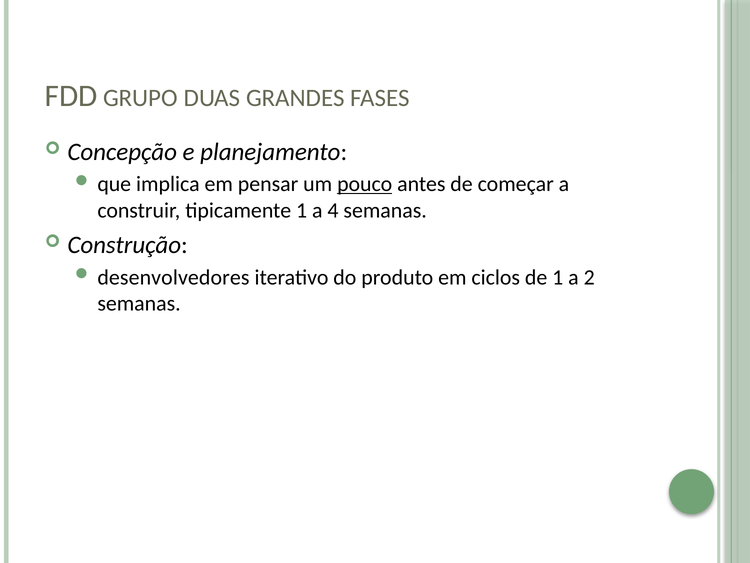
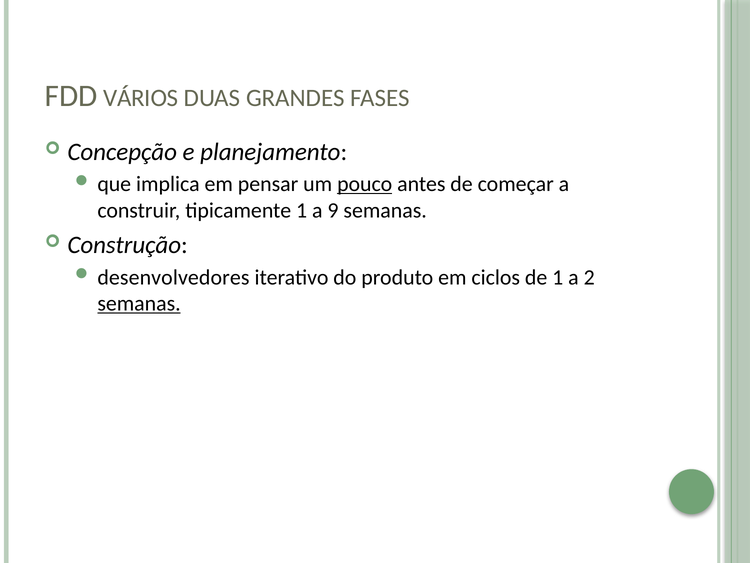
GRUPO: GRUPO -> VÁRIOS (141, 98)
4: 4 -> 9 (333, 210)
semanas underline: none -> present (139, 303)
